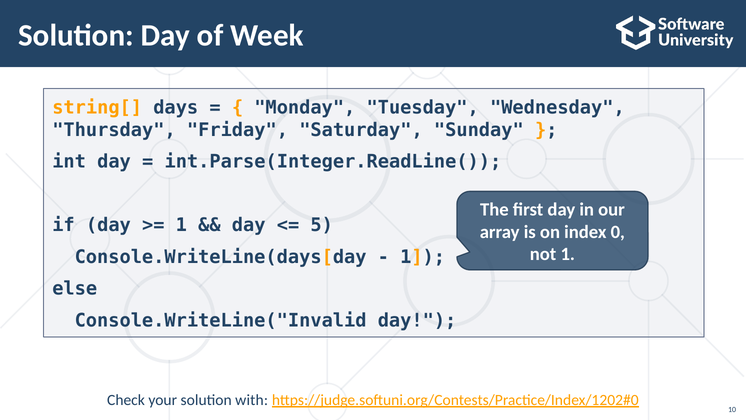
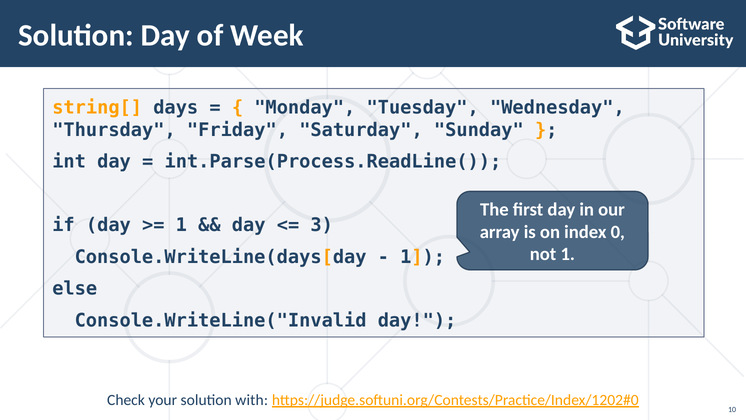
int.Parse(Integer.ReadLine(: int.Parse(Integer.ReadLine( -> int.Parse(Process.ReadLine( (333, 162)
5: 5 -> 3 (322, 225)
